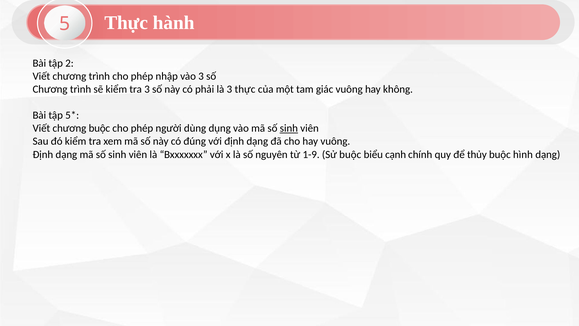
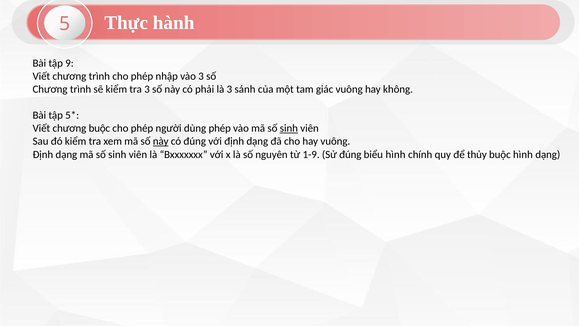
2: 2 -> 9 (69, 63)
3 thực: thực -> sánh (245, 89)
dùng dụng: dụng -> phép (220, 128)
này underline: none -> present (161, 141)
Sử buộc: buộc -> đúng (350, 154)
biểu cạnh: cạnh -> hình (396, 154)
